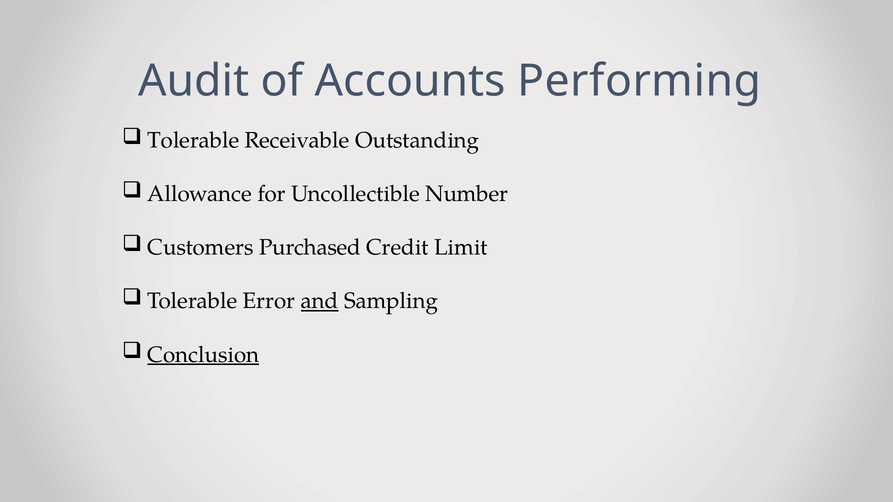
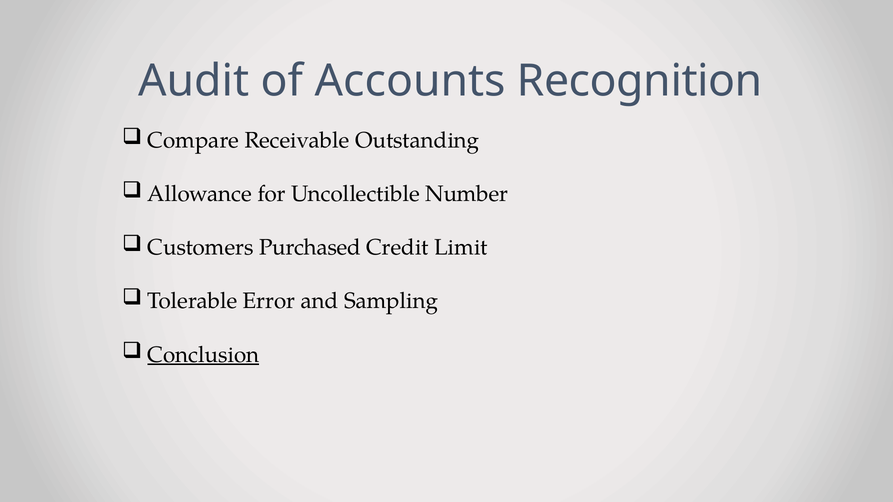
Performing: Performing -> Recognition (640, 81)
Tolerable: Tolerable -> Compare (193, 141)
and underline: present -> none (320, 301)
